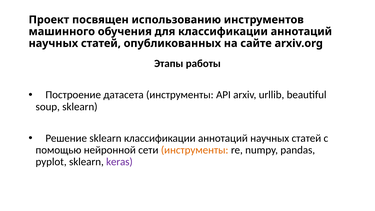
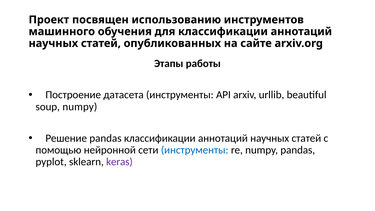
soup sklearn: sklearn -> numpy (80, 107)
Решение sklearn: sklearn -> pandas (105, 138)
инструменты colour: orange -> blue (195, 150)
